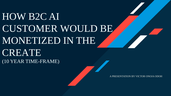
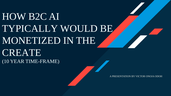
CUSTOMER: CUSTOMER -> TYPICALLY (30, 29)
